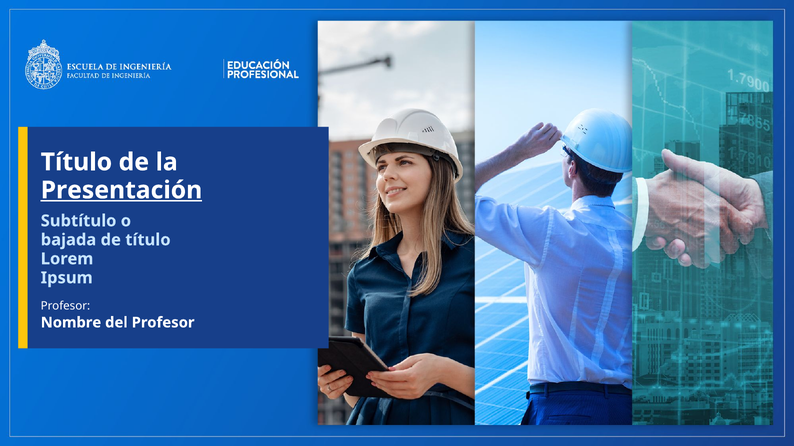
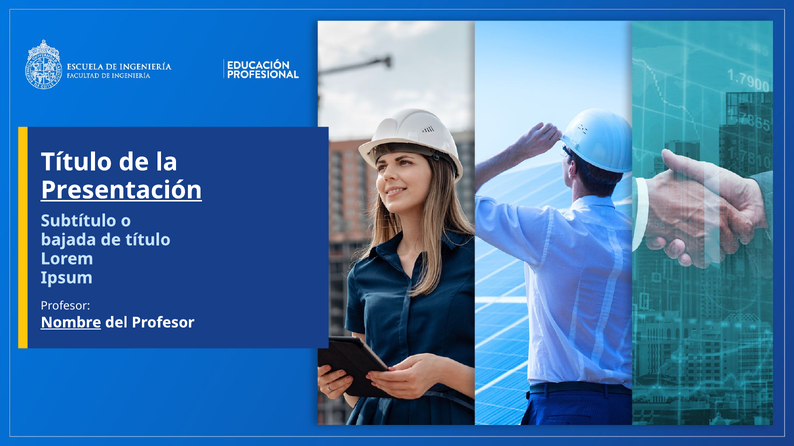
Nombre underline: none -> present (71, 323)
